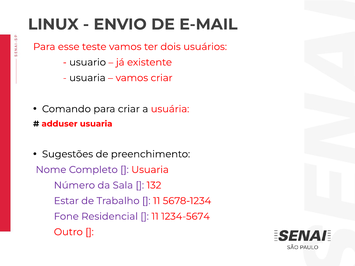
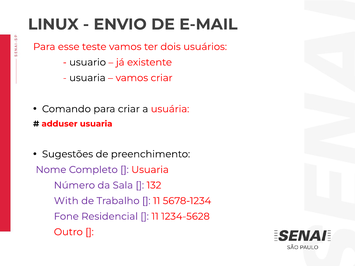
Estar: Estar -> With (66, 201)
1234-5674: 1234-5674 -> 1234-5628 (185, 217)
